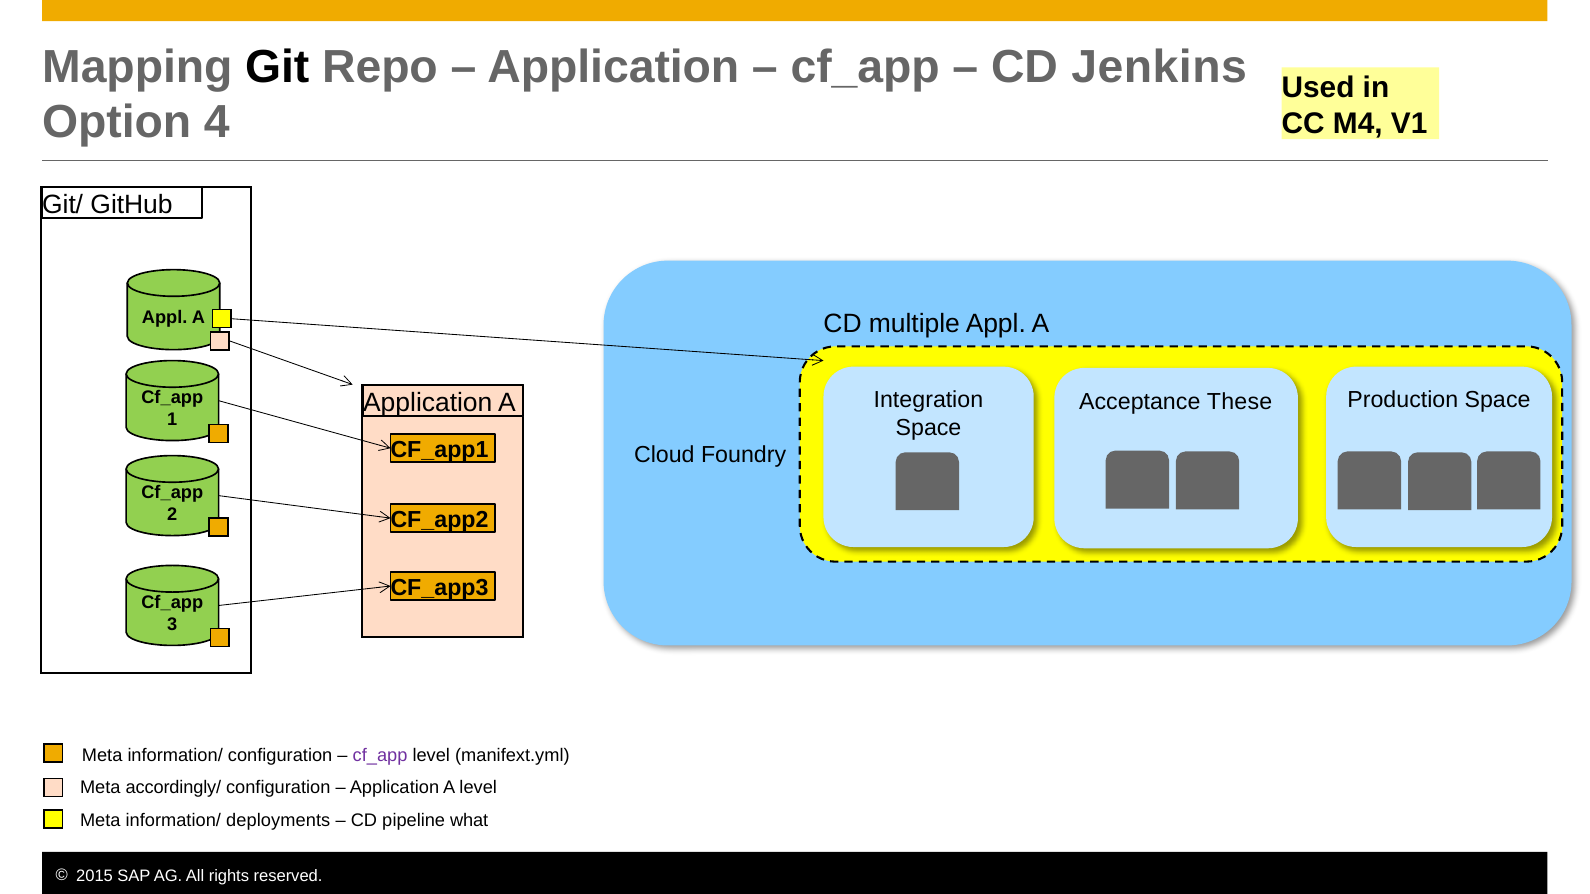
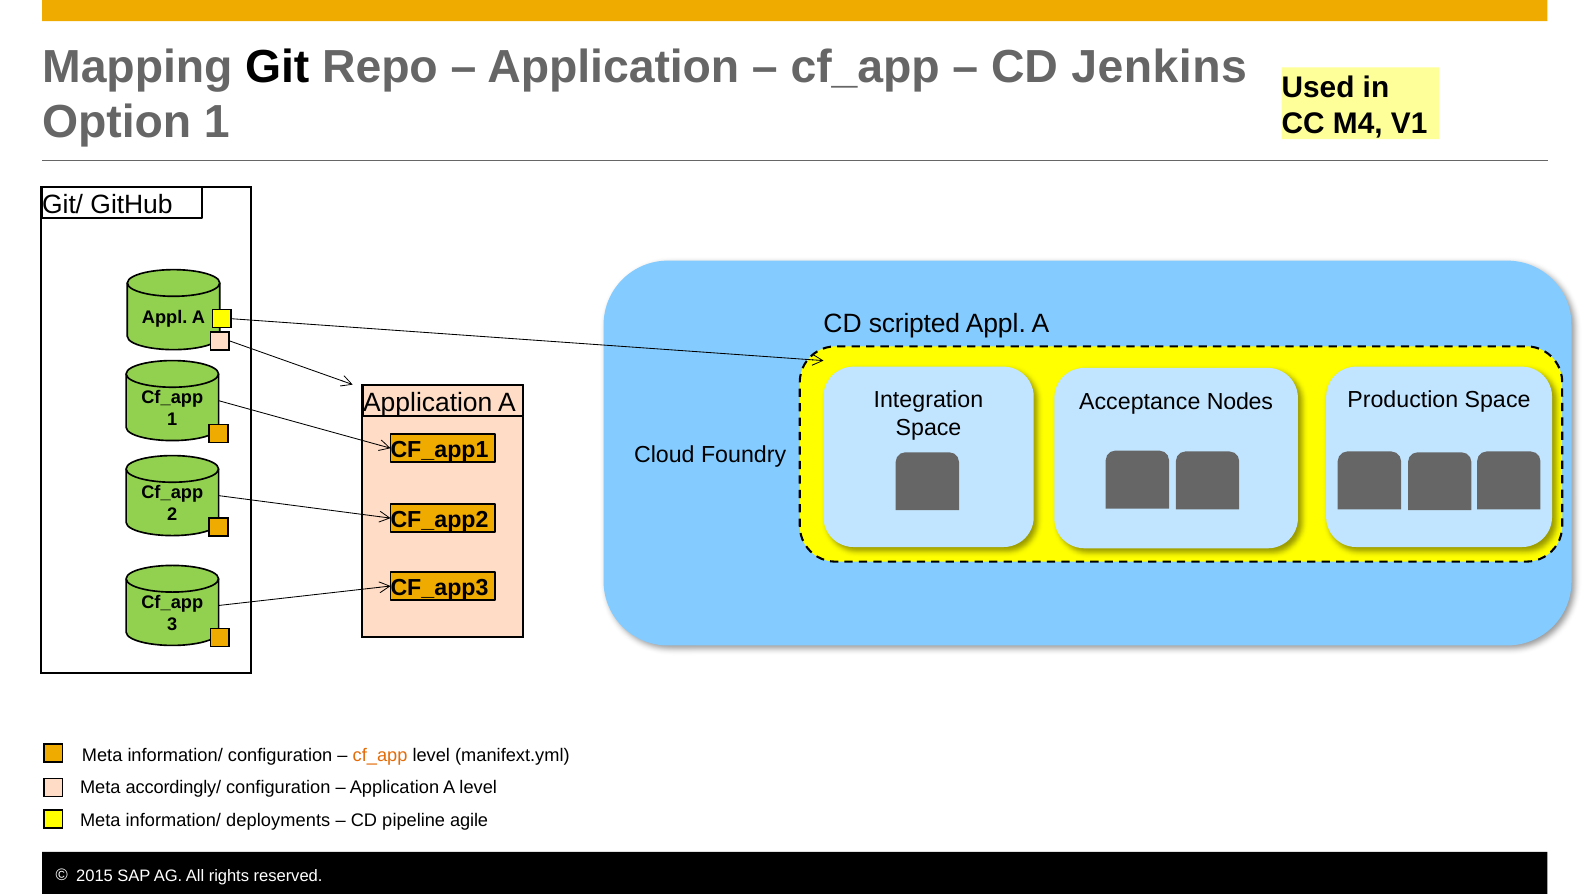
Option 4: 4 -> 1 (217, 123)
multiple: multiple -> scripted (914, 324)
These: These -> Nodes (1240, 402)
cf_app colour: purple -> orange (380, 756)
what: what -> agile (469, 821)
